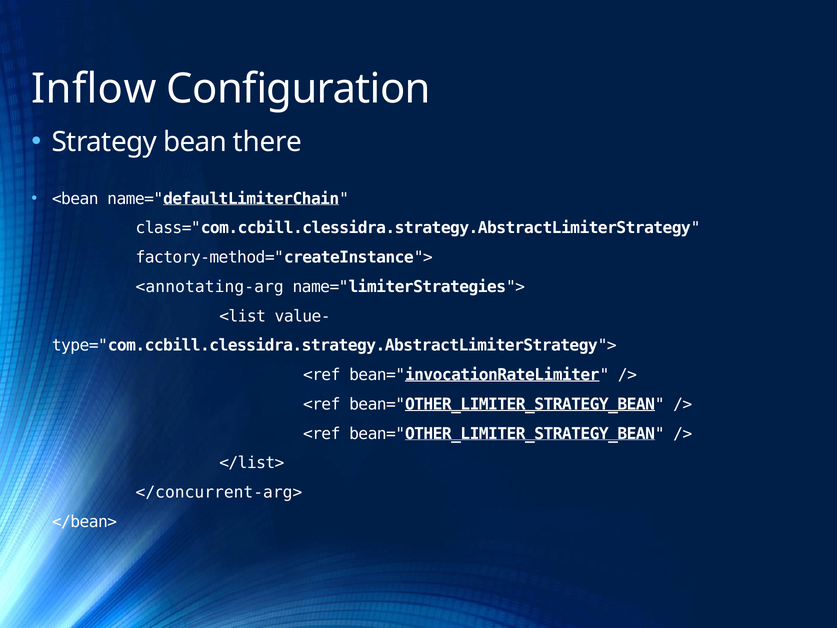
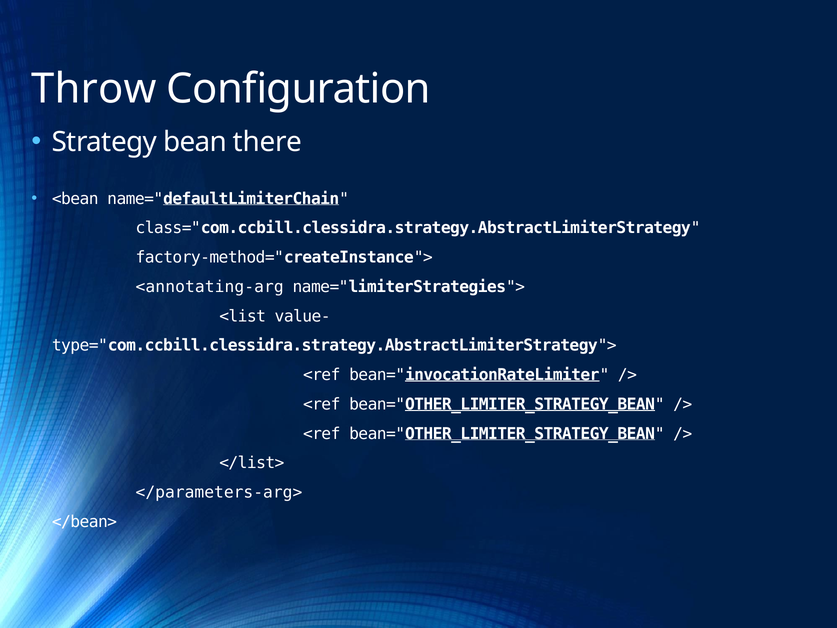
Inflow: Inflow -> Throw (94, 89)
</concurrent-arg>: </concurrent-arg> -> </parameters-arg> (219, 492)
